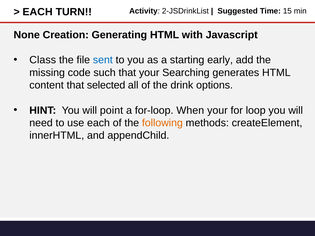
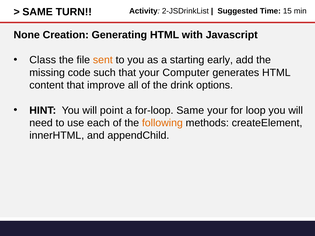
EACH: EACH -> SAME (38, 12)
sent colour: blue -> orange (103, 60)
Searching: Searching -> Computer (186, 73)
selected: selected -> improve (106, 85)
for-loop When: When -> Same (190, 110)
